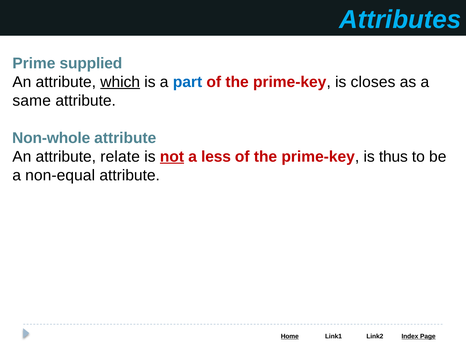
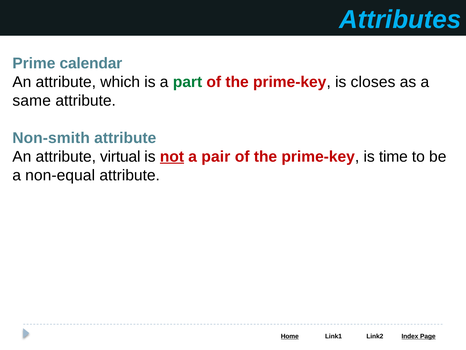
supplied: supplied -> calendar (91, 63)
which underline: present -> none (120, 82)
part colour: blue -> green (188, 82)
Non-whole: Non-whole -> Non-smith (51, 138)
relate: relate -> virtual (120, 156)
less: less -> pair (216, 156)
thus: thus -> time (393, 156)
